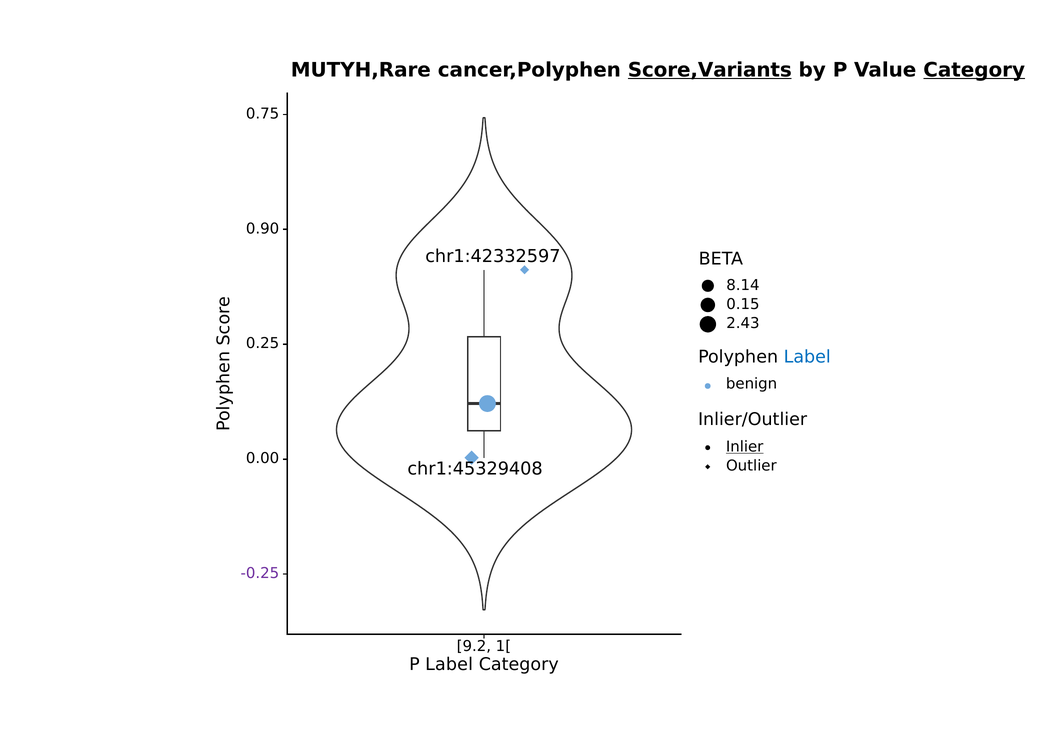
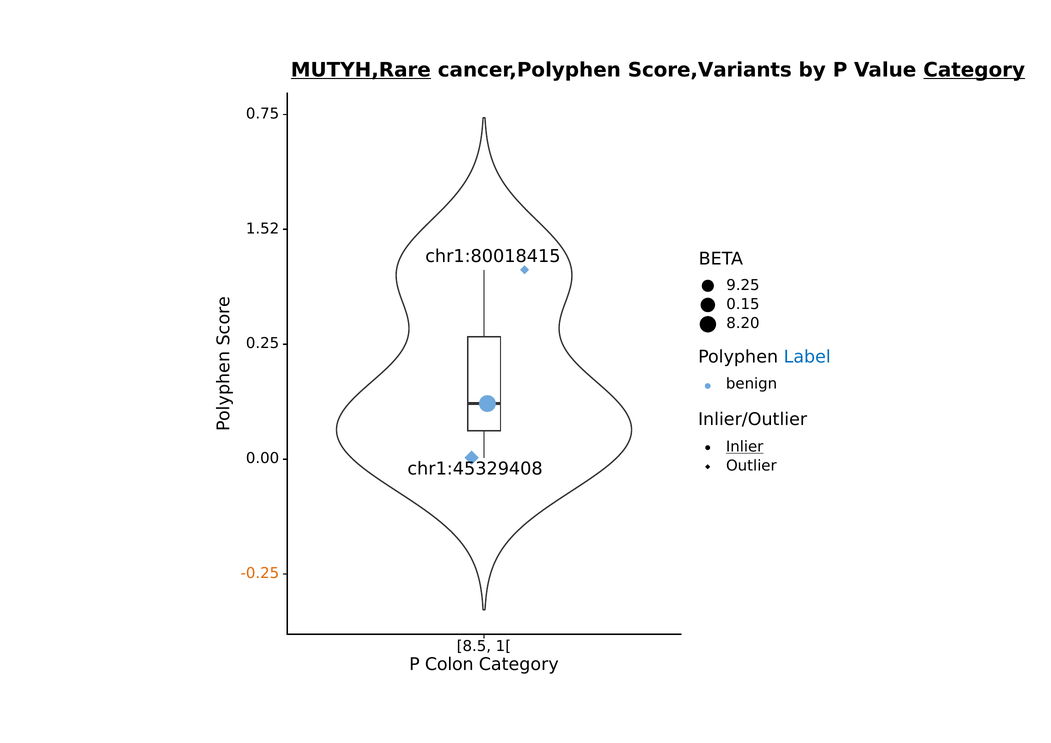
MUTYH,Rare underline: none -> present (361, 70)
Score,Variants underline: present -> none (710, 70)
0.90: 0.90 -> 1.52 (263, 229)
chr1:42332597: chr1:42332597 -> chr1:80018415 (493, 257)
8.14: 8.14 -> 9.25 (743, 285)
2.43: 2.43 -> 8.20 (743, 324)
-0.25 colour: purple -> orange (260, 573)
9.2: 9.2 -> 8.5 (474, 646)
P Label: Label -> Colon (449, 665)
